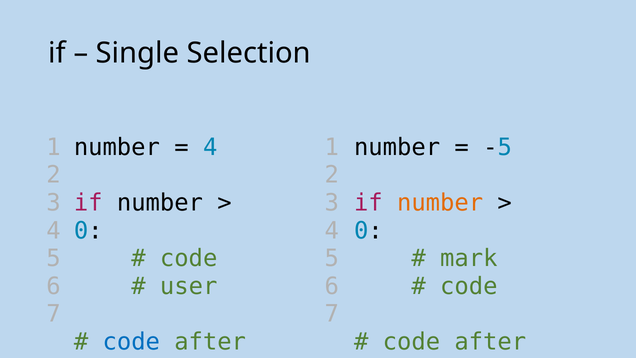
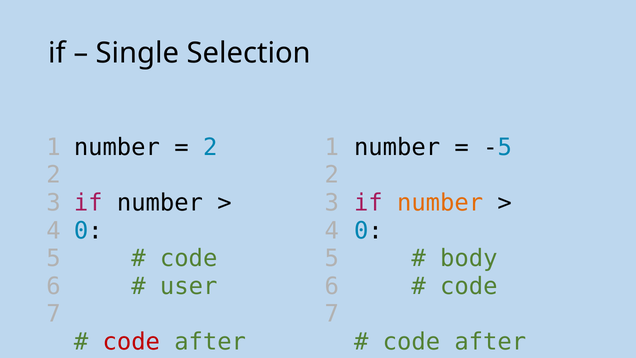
4: 4 -> 2 (210, 147)
mark: mark -> body (469, 258)
code colour: blue -> red (131, 342)
